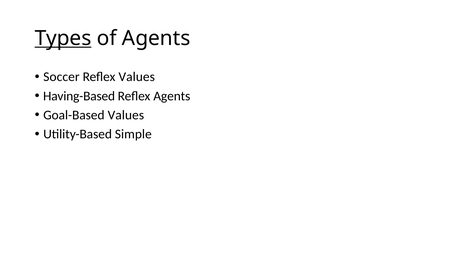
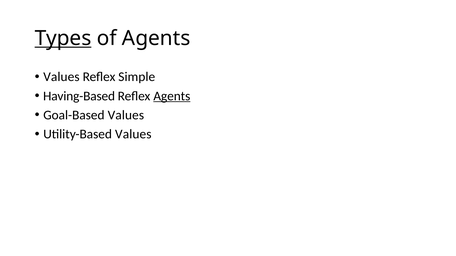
Soccer: Soccer -> Values (61, 77)
Reflex Values: Values -> Simple (137, 77)
Agents underline: none -> present (172, 96)
Utility-Based Simple: Simple -> Values (133, 134)
